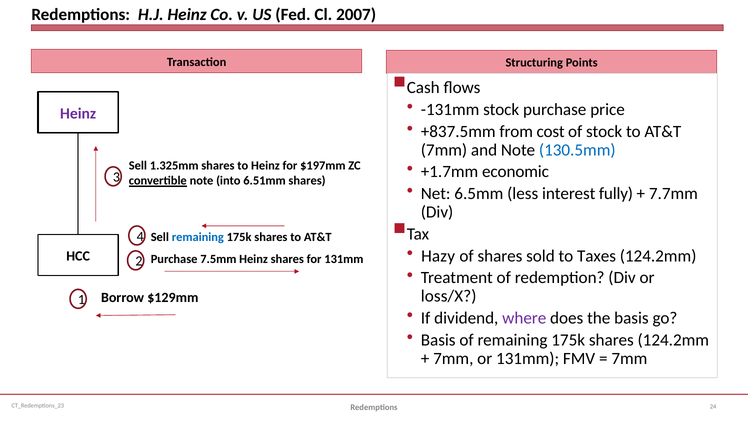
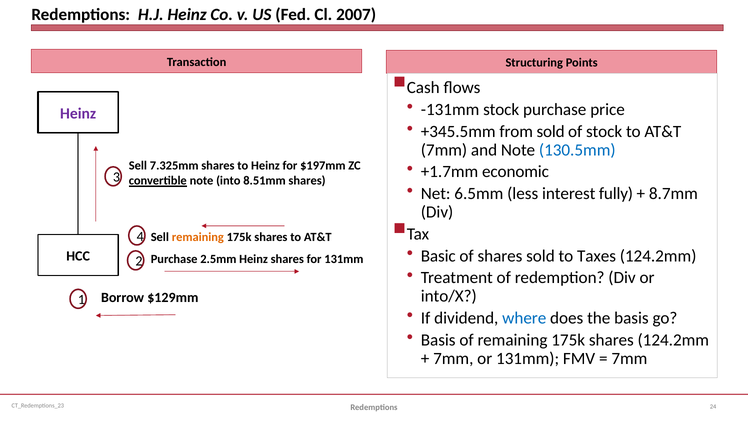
+837.5mm: +837.5mm -> +345.5mm (458, 131)
from cost: cost -> sold (551, 131)
1.325mm: 1.325mm -> 7.325mm (174, 166)
6.51mm: 6.51mm -> 8.51mm (265, 181)
7.7mm: 7.7mm -> 8.7mm (673, 194)
remaining colour: blue -> orange (198, 237)
Hazy: Hazy -> Basic (438, 256)
7.5mm: 7.5mm -> 2.5mm (218, 259)
loss/X: loss/X -> into/X (449, 296)
where colour: purple -> blue (524, 318)
